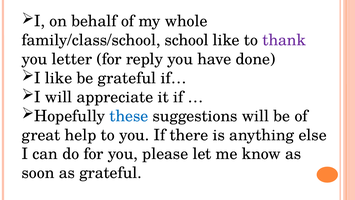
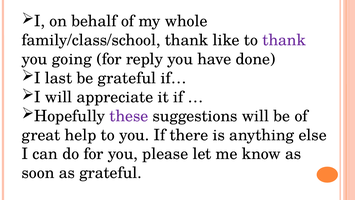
family/class/school school: school -> thank (187, 40)
letter: letter -> going (72, 59)
I like: like -> last (59, 78)
these colour: blue -> purple (129, 116)
